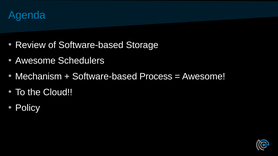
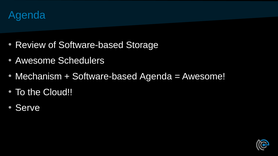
Software-based Process: Process -> Agenda (156, 77)
Policy: Policy -> Serve (28, 108)
